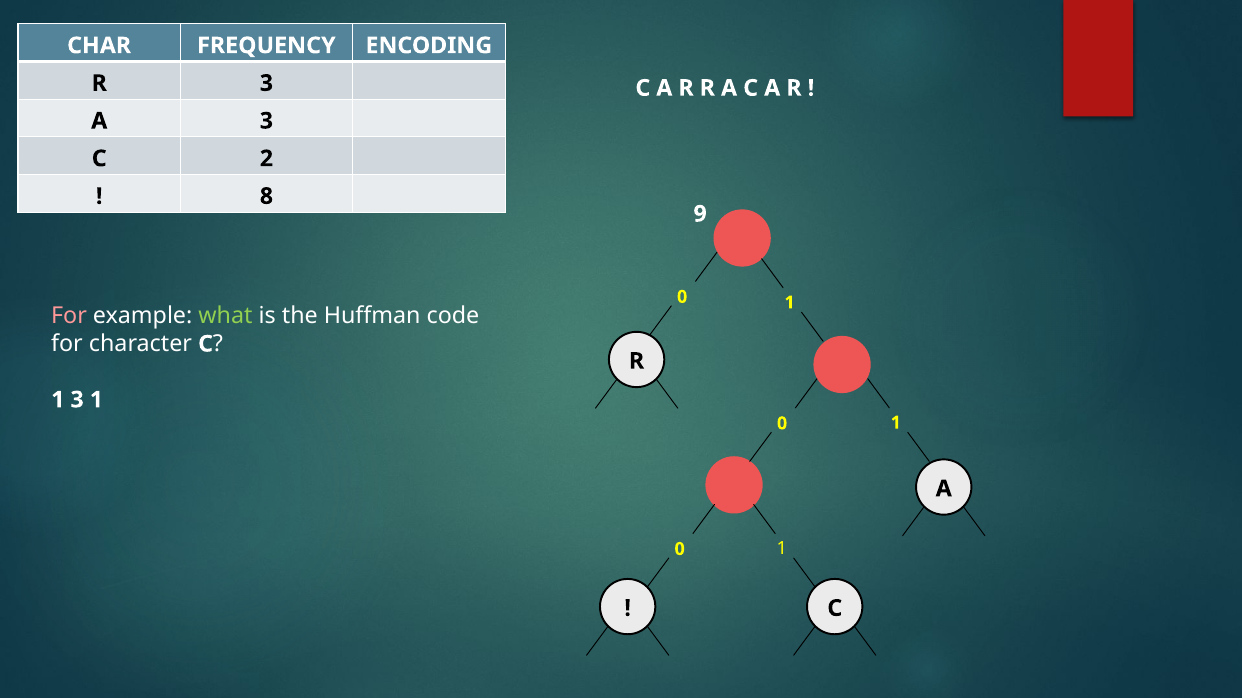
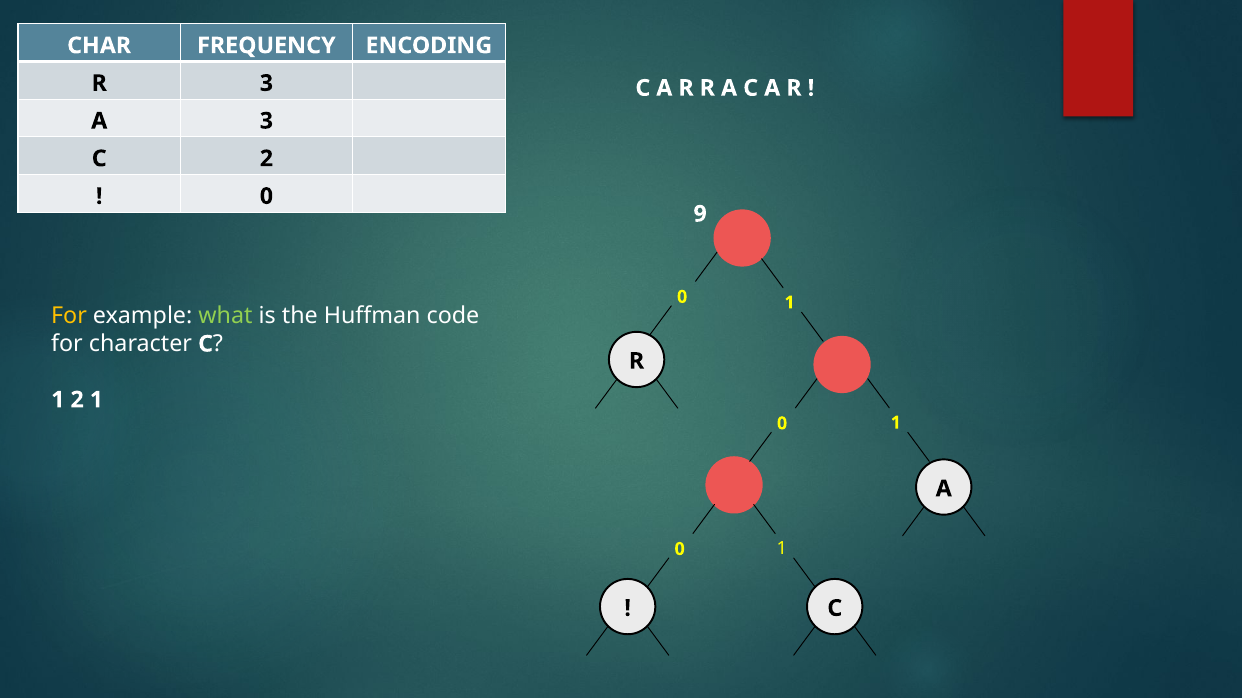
8: 8 -> 0 (266, 196)
For colour: pink -> yellow (69, 316)
1 3: 3 -> 2 (77, 400)
